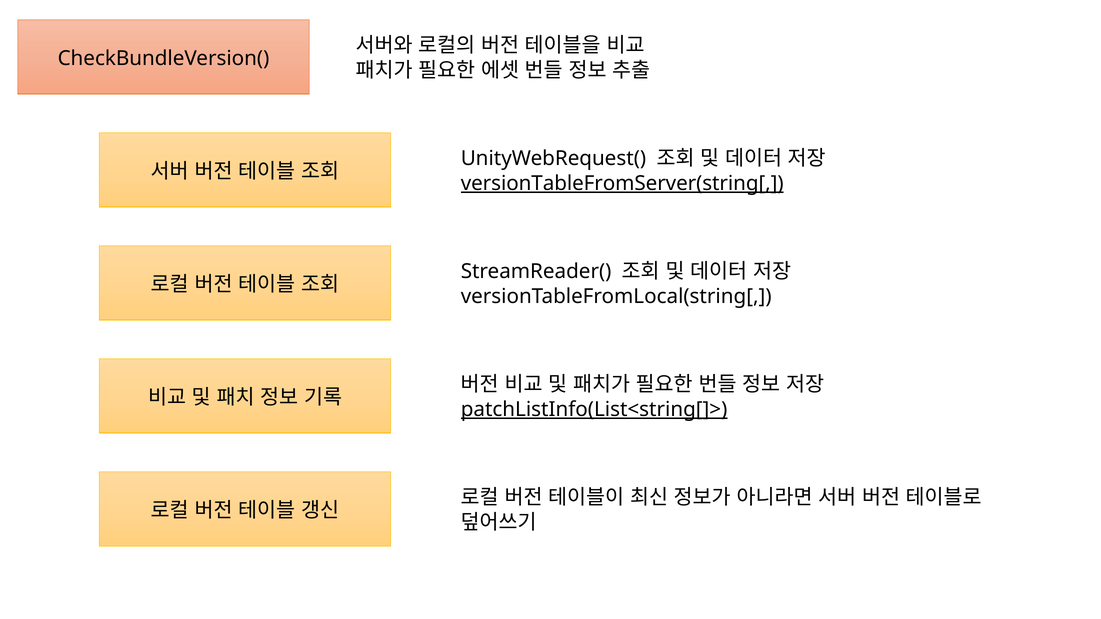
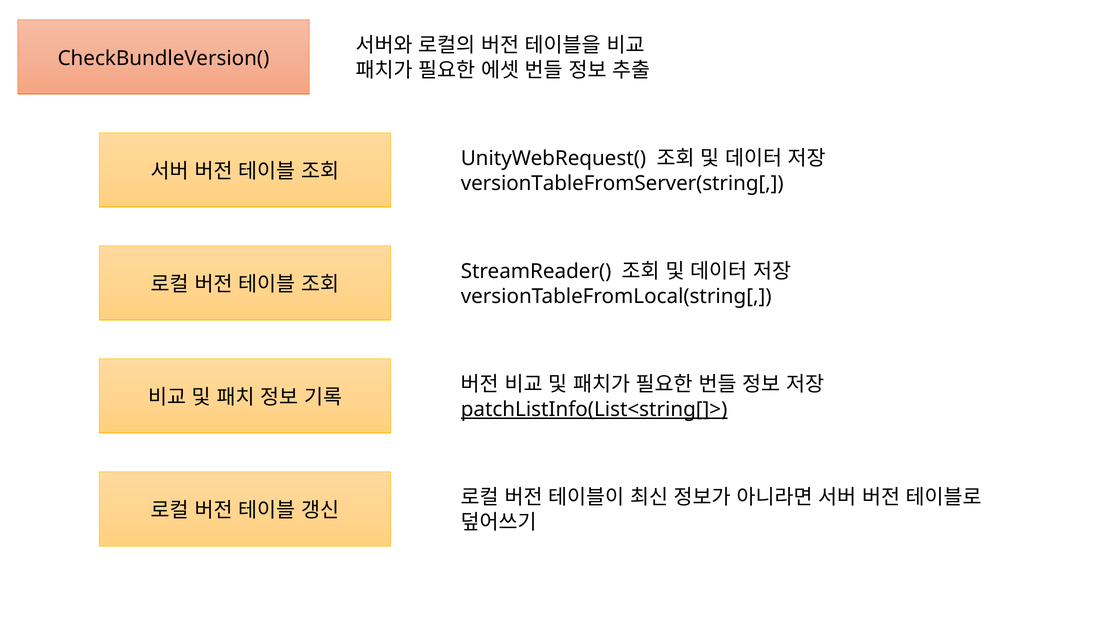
versionTableFromServer(string[ underline: present -> none (622, 183)
